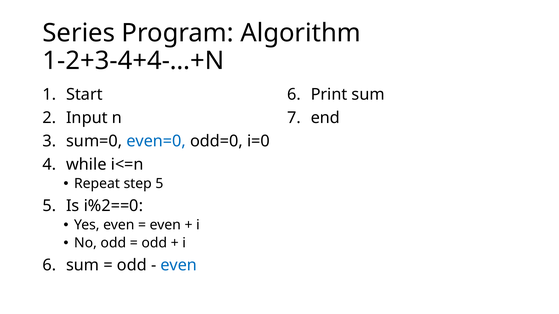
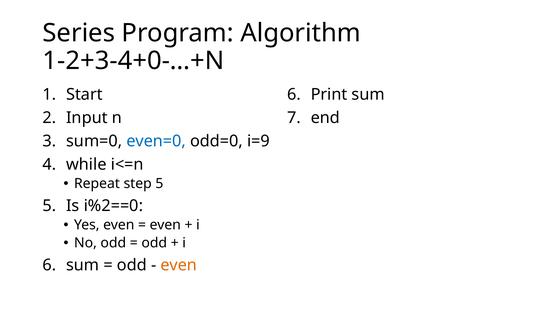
1-2+3-4+4-…+N: 1-2+3-4+4-…+N -> 1-2+3-4+0-…+N (133, 61)
i=0: i=0 -> i=9 (258, 141)
even colour: blue -> orange (179, 265)
